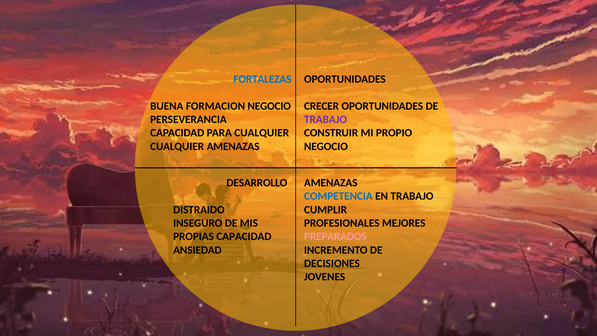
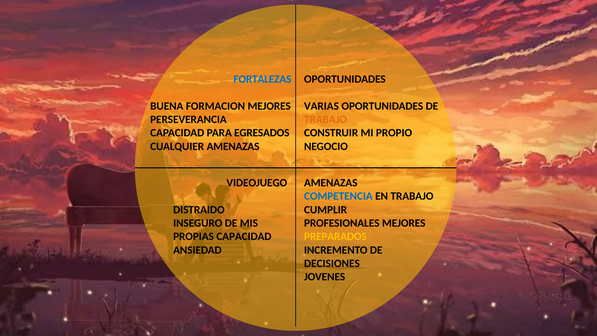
FORMACION NEGOCIO: NEGOCIO -> MEJORES (269, 106)
CRECER: CRECER -> VARIAS (321, 106)
TRABAJO colour: purple -> orange (326, 119)
PARA CUALQUIER: CUALQUIER -> EGRESADOS (262, 133)
DESARROLLO: DESARROLLO -> VIDEOJUEGO (257, 183)
PREPARADOS colour: pink -> yellow (335, 236)
